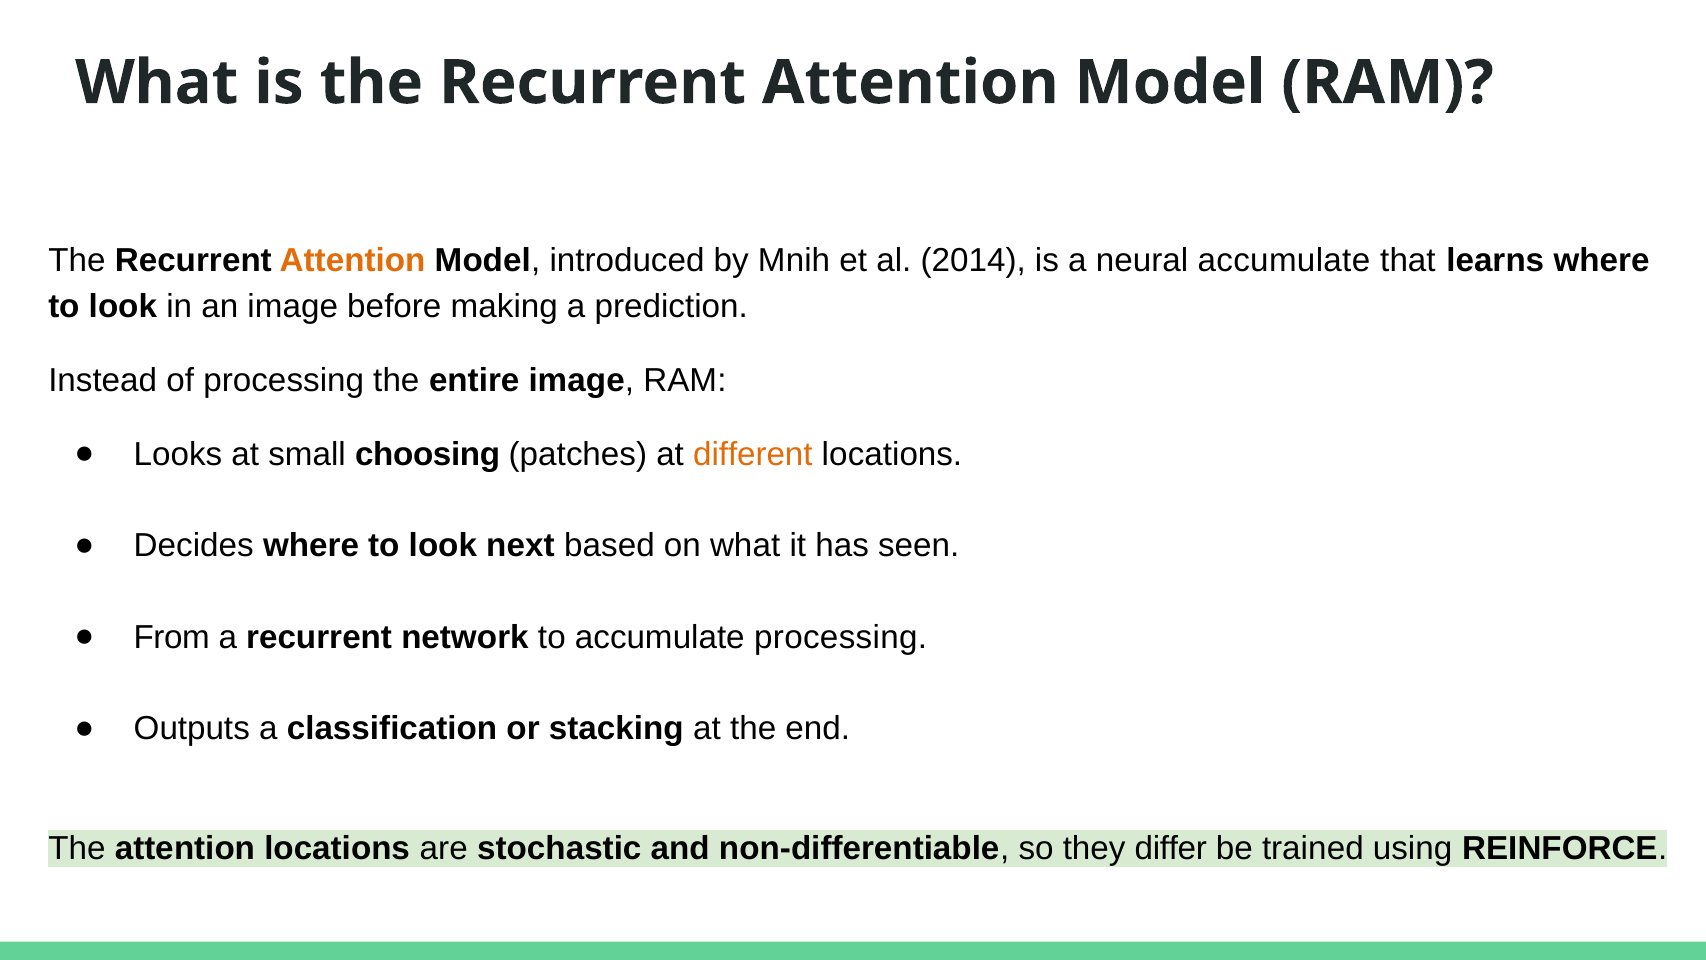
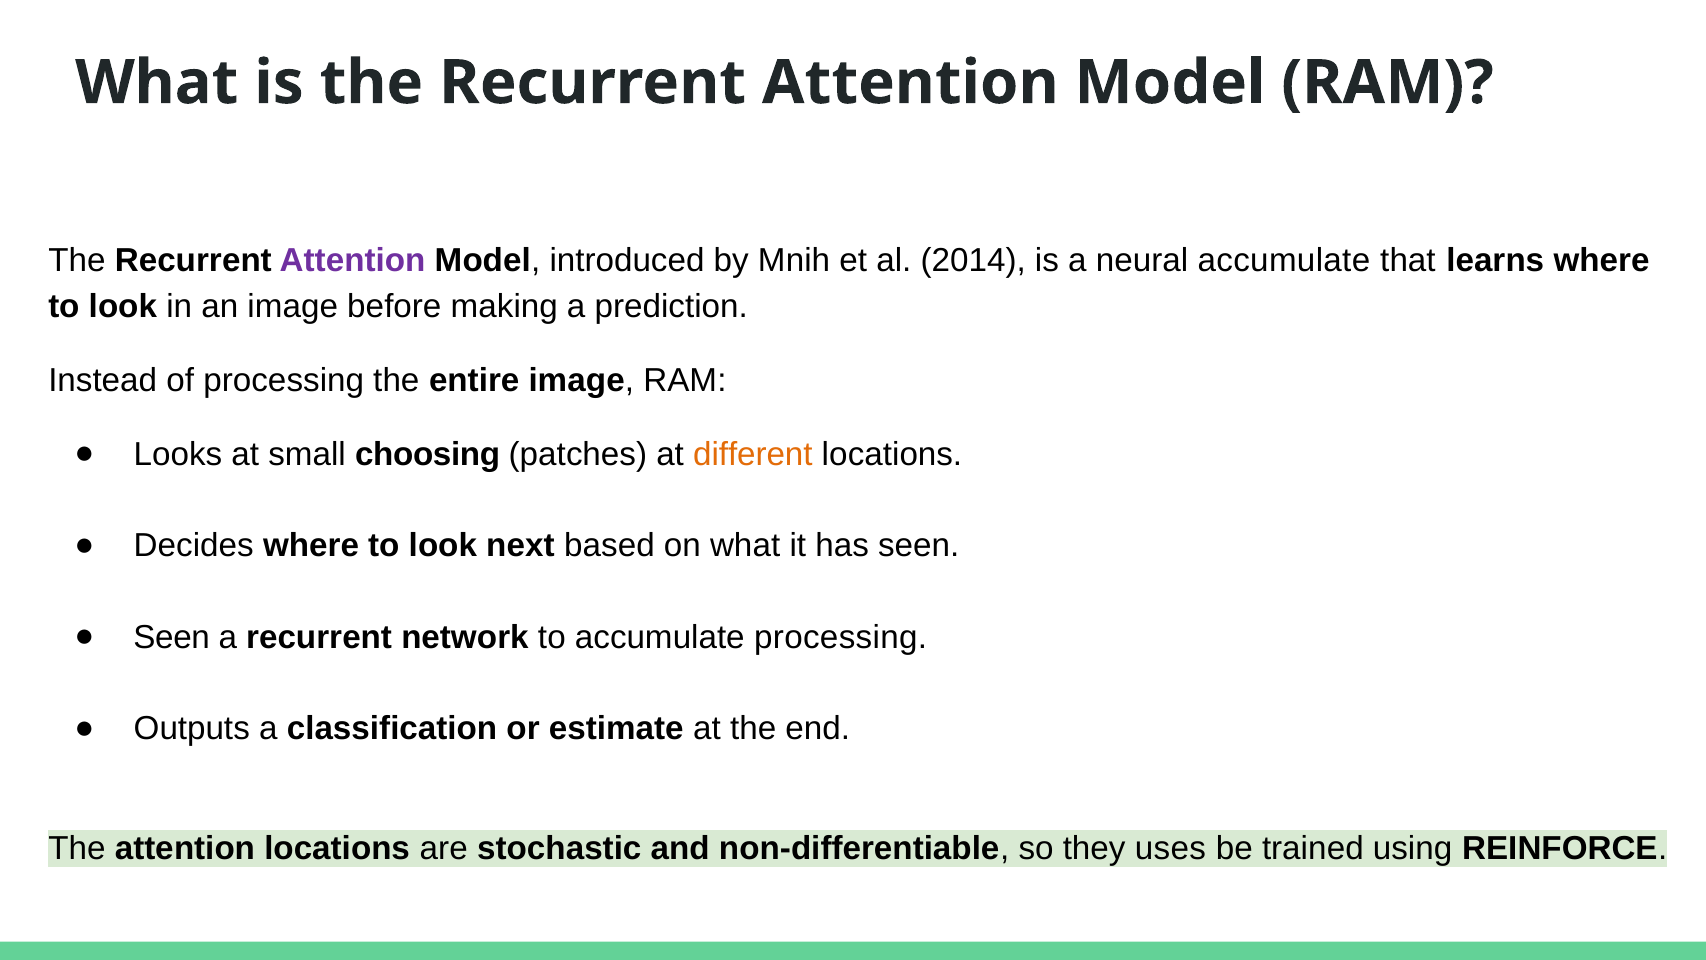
Attention colour: orange -> purple (353, 260)
From: From -> Seen (172, 637)
stacking: stacking -> estimate (616, 729)
differ: differ -> uses (1170, 849)
